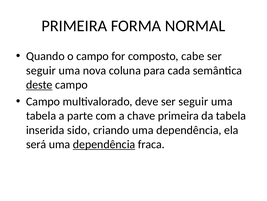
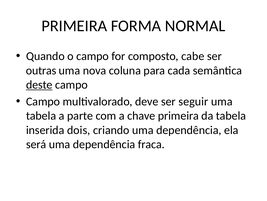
seguir: seguir -> outras (41, 70)
sido: sido -> dois (79, 130)
dependência underline: present -> none (104, 144)
